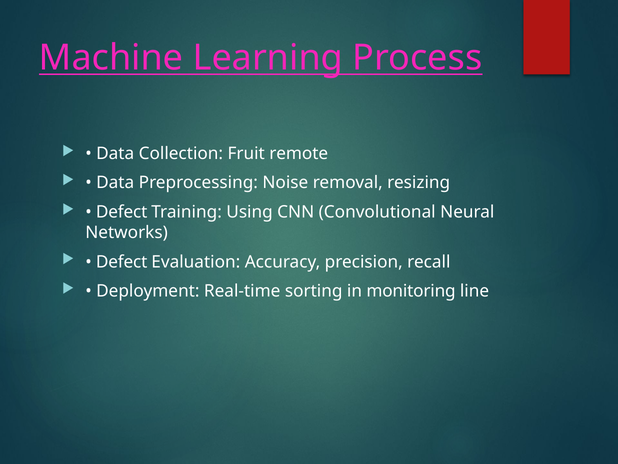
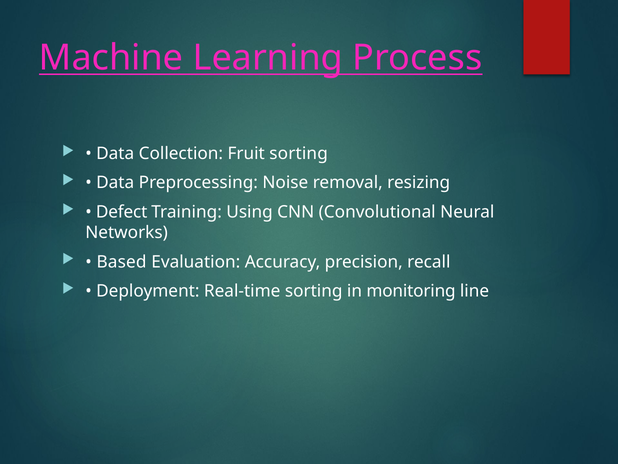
Fruit remote: remote -> sorting (299, 153)
Defect: Defect -> Based (121, 262)
